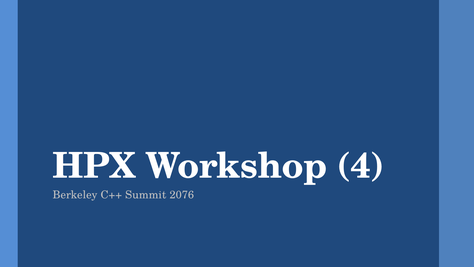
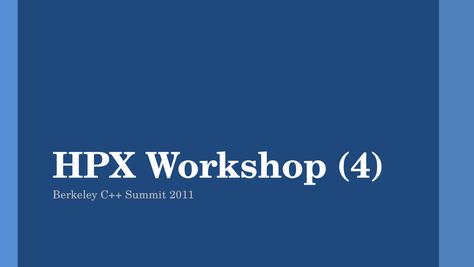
2076: 2076 -> 2011 (182, 195)
